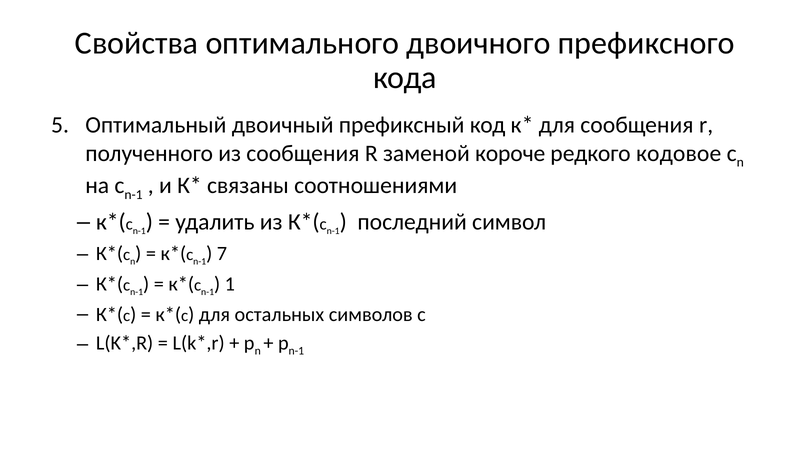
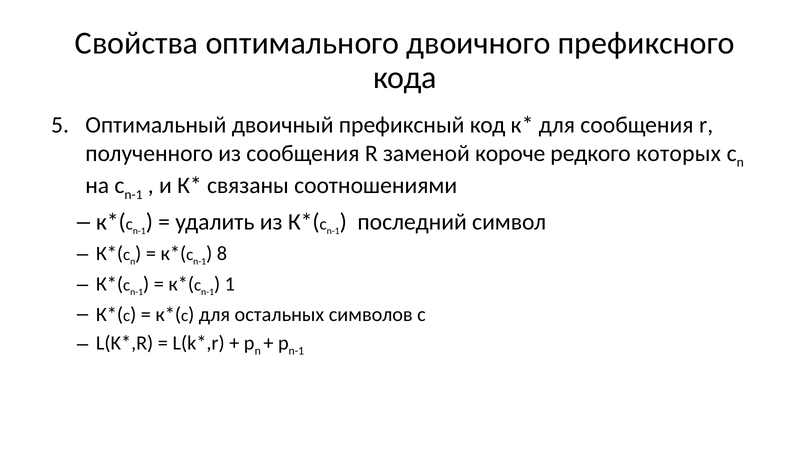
кодовое: кодовое -> которых (679, 153)
7: 7 -> 8 (222, 254)
